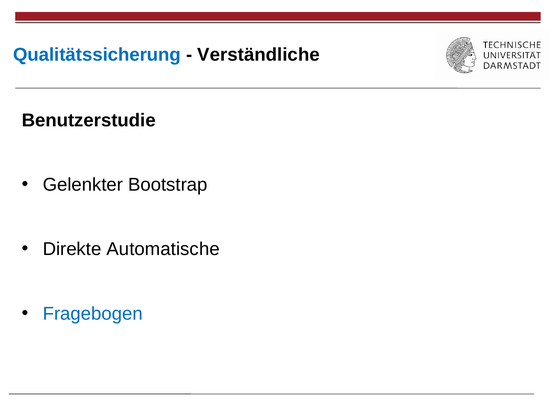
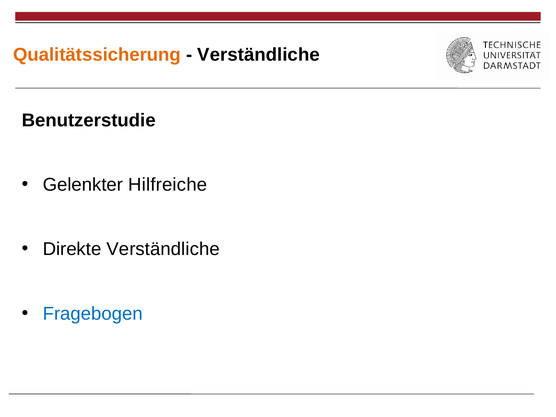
Qualitätssicherung colour: blue -> orange (97, 55)
Bootstrap: Bootstrap -> Hilfreiche (168, 185)
Direkte Automatische: Automatische -> Verständliche (163, 249)
